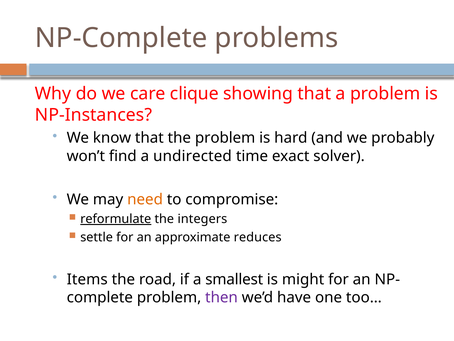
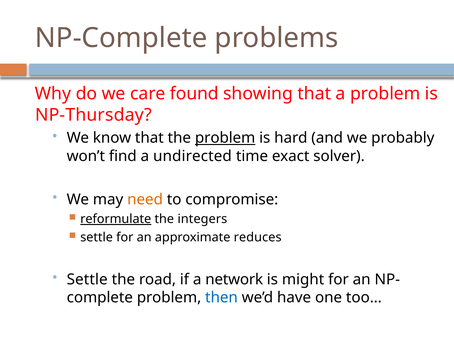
clique: clique -> found (194, 94)
NP-Instances: NP-Instances -> NP-Thursday (93, 115)
problem underline: none -> present (225, 138)
Items: Items -> Settle (87, 279)
smallest: smallest -> network (234, 279)
then colour: purple -> blue (221, 297)
